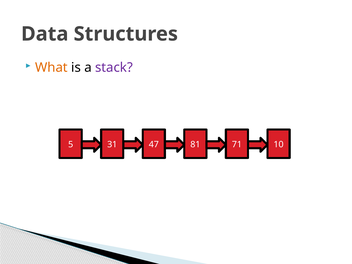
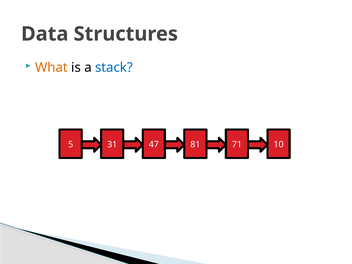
stack colour: purple -> blue (114, 68)
